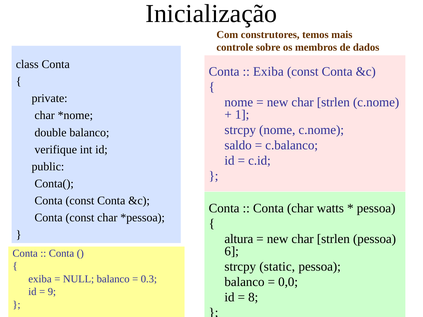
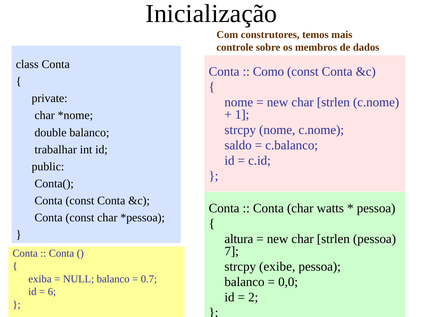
Exiba: Exiba -> Como (268, 72)
verifique: verifique -> trabalhar (56, 150)
6: 6 -> 7 (232, 251)
static: static -> exibe (277, 267)
0.3: 0.3 -> 0.7 (149, 279)
9: 9 -> 6 (52, 292)
8: 8 -> 2 (253, 297)
